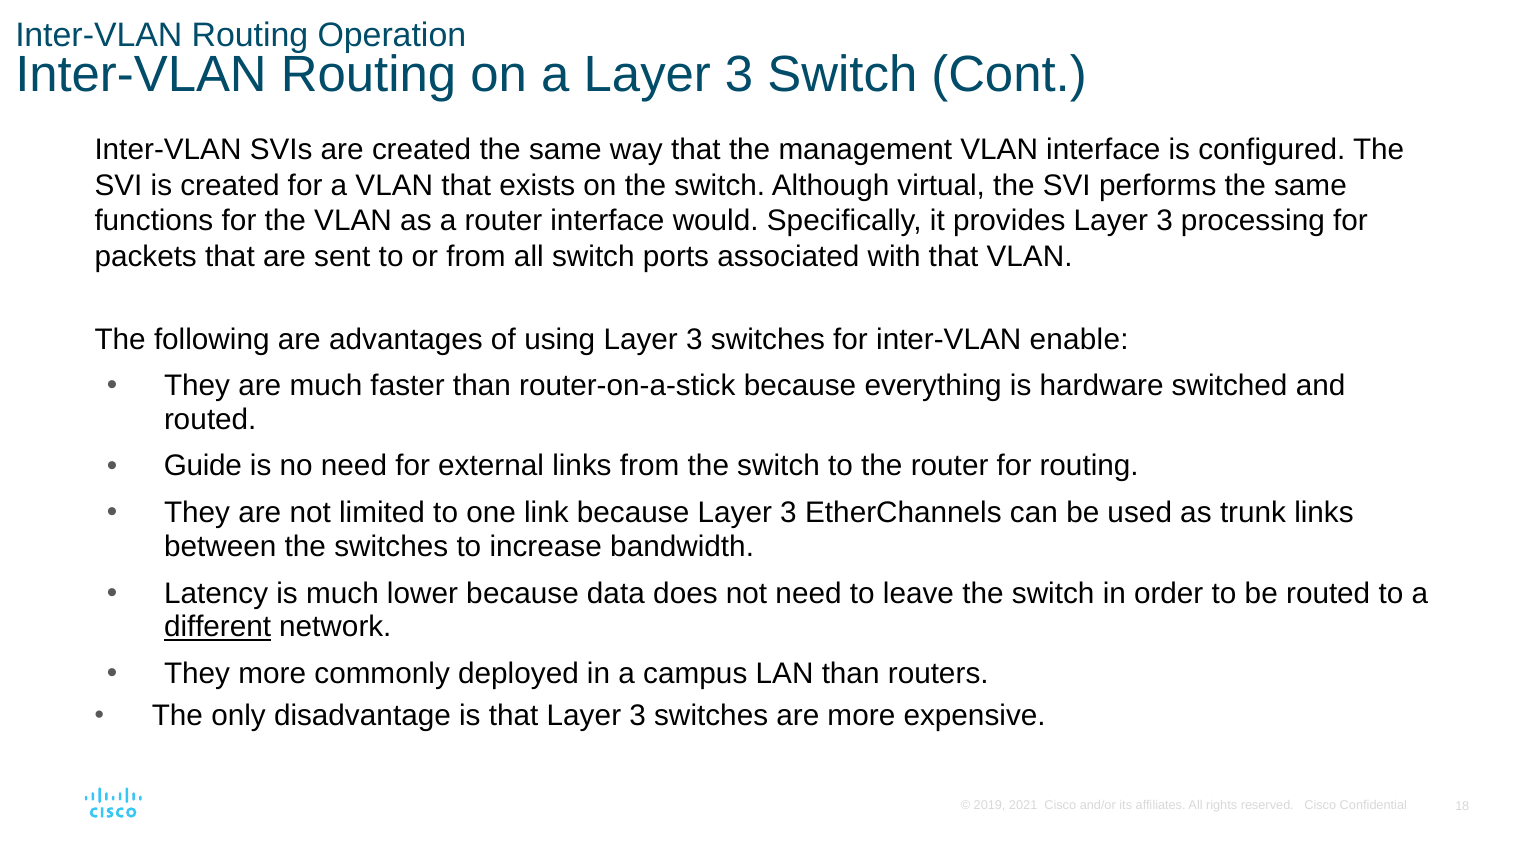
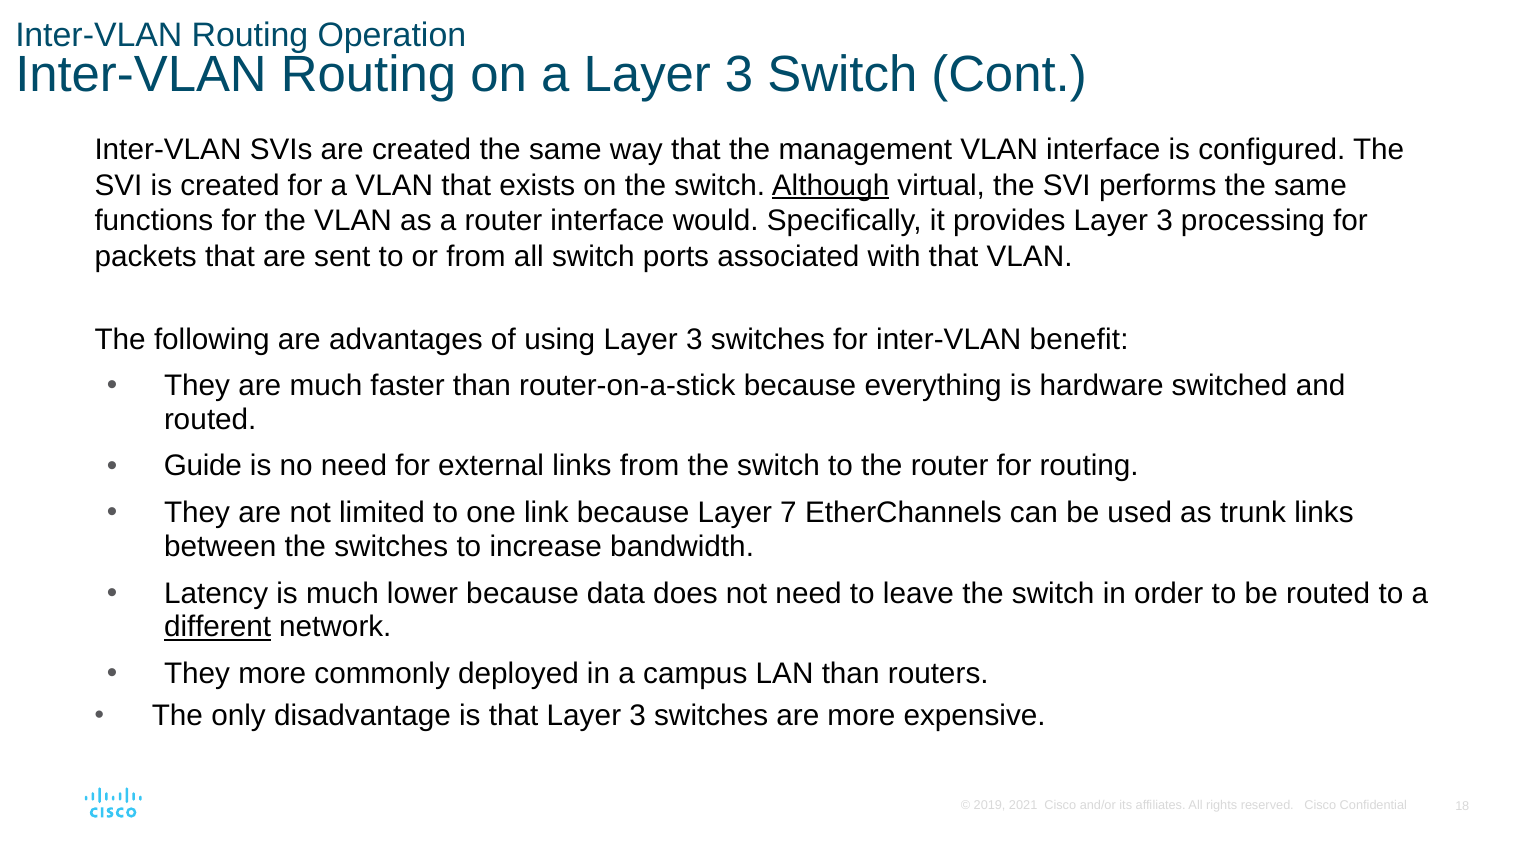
Although underline: none -> present (831, 185)
enable: enable -> benefit (1079, 340)
because Layer 3: 3 -> 7 (788, 513)
